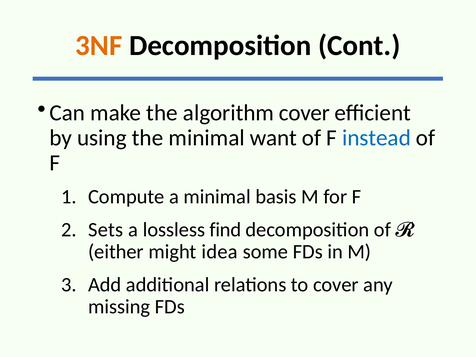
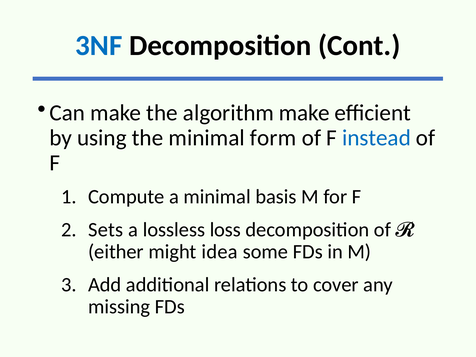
3NF colour: orange -> blue (99, 46)
algorithm cover: cover -> make (304, 113)
want: want -> form (273, 138)
find: find -> loss (225, 230)
